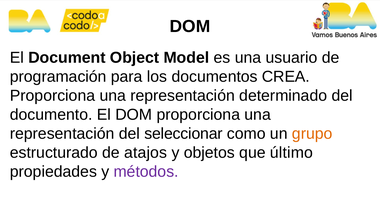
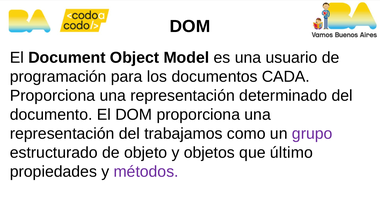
CREA: CREA -> CADA (286, 76)
seleccionar: seleccionar -> trabajamos (183, 133)
grupo colour: orange -> purple (312, 133)
atajos: atajos -> objeto (146, 152)
